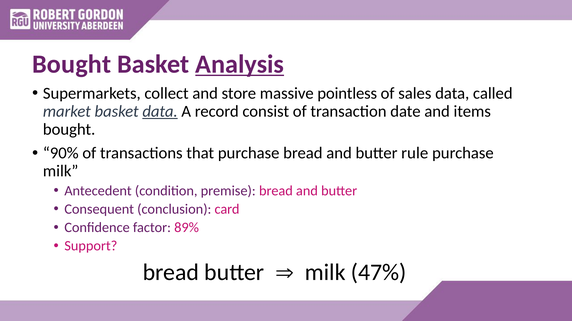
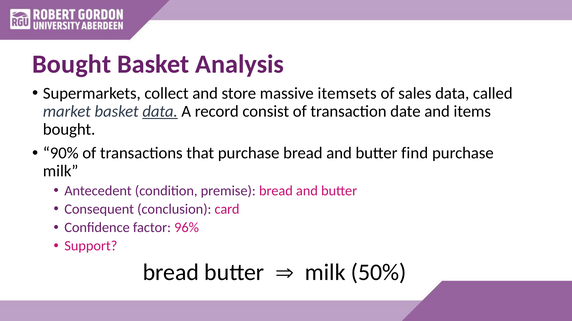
Analysis underline: present -> none (240, 64)
pointless: pointless -> itemsets (347, 94)
rule: rule -> find (415, 154)
89%: 89% -> 96% (187, 228)
47%: 47% -> 50% (379, 273)
